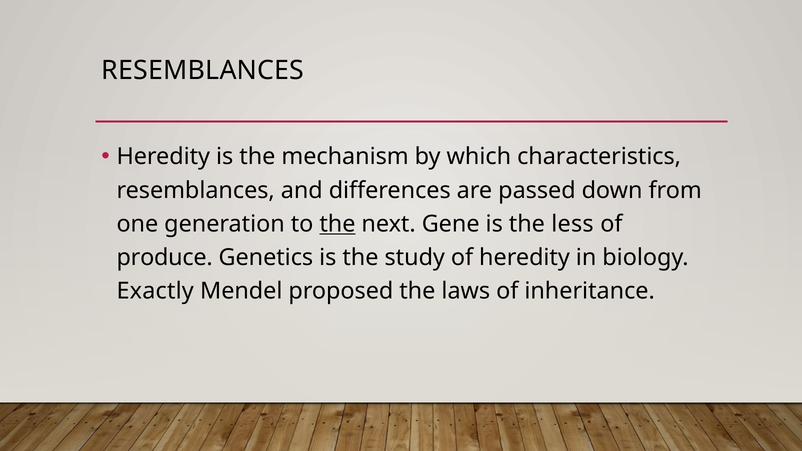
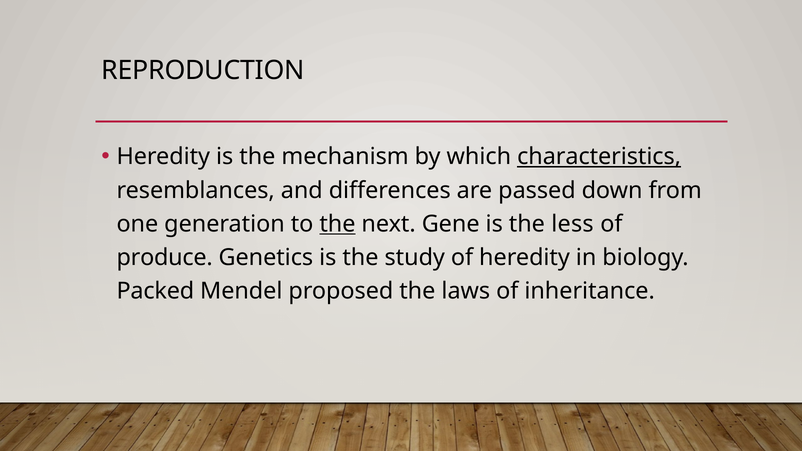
RESEMBLANCES: RESEMBLANCES -> REPRODUCTION (203, 70)
characteristics underline: none -> present (599, 157)
Exactly: Exactly -> Packed (155, 291)
